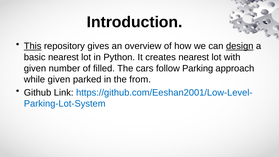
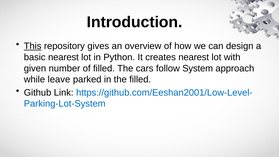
design underline: present -> none (240, 46)
Parking: Parking -> System (198, 68)
while given: given -> leave (59, 79)
the from: from -> filled (140, 79)
